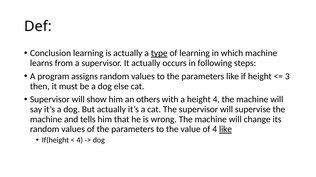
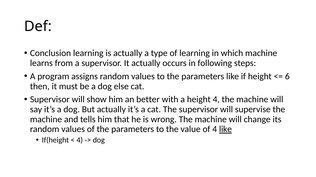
type underline: present -> none (159, 53)
3: 3 -> 6 (287, 77)
others: others -> better (148, 100)
